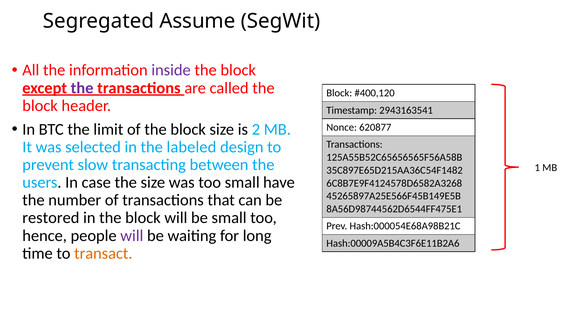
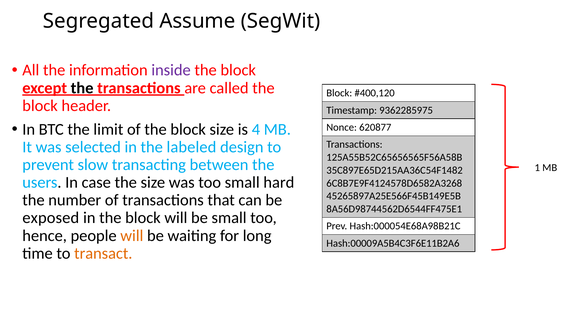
the colour: purple -> black (82, 88)
2943163541: 2943163541 -> 9362285975 (406, 110)
2: 2 -> 4 (256, 129)
have: have -> hard (279, 183)
restored: restored -> exposed (51, 218)
will colour: purple -> orange (132, 236)
